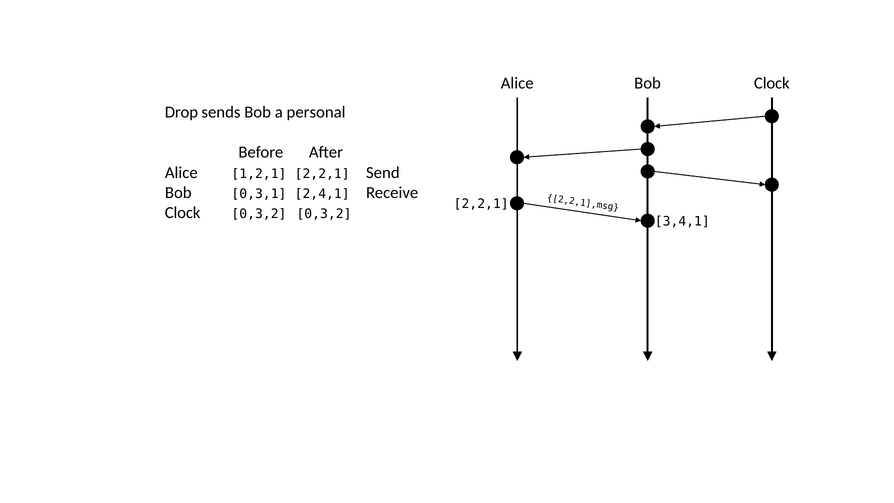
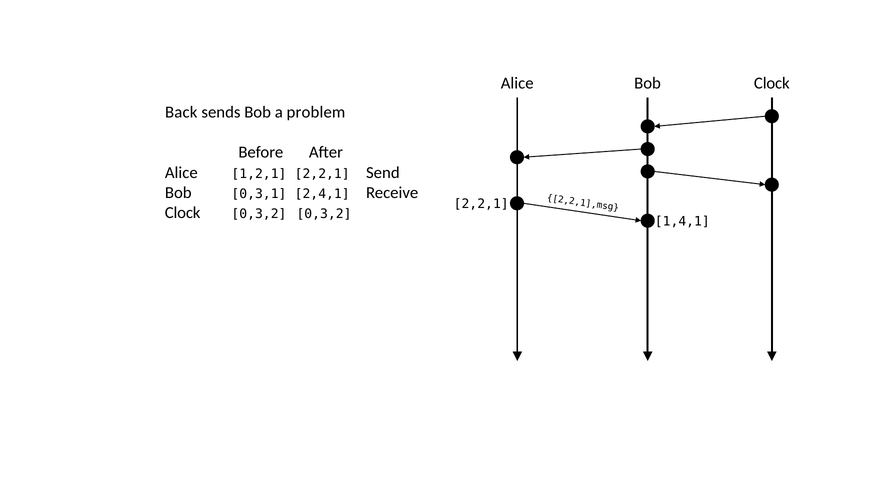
Drop: Drop -> Back (181, 112)
personal: personal -> problem (316, 112)
3,4,1: 3,4,1 -> 1,4,1 (682, 221)
